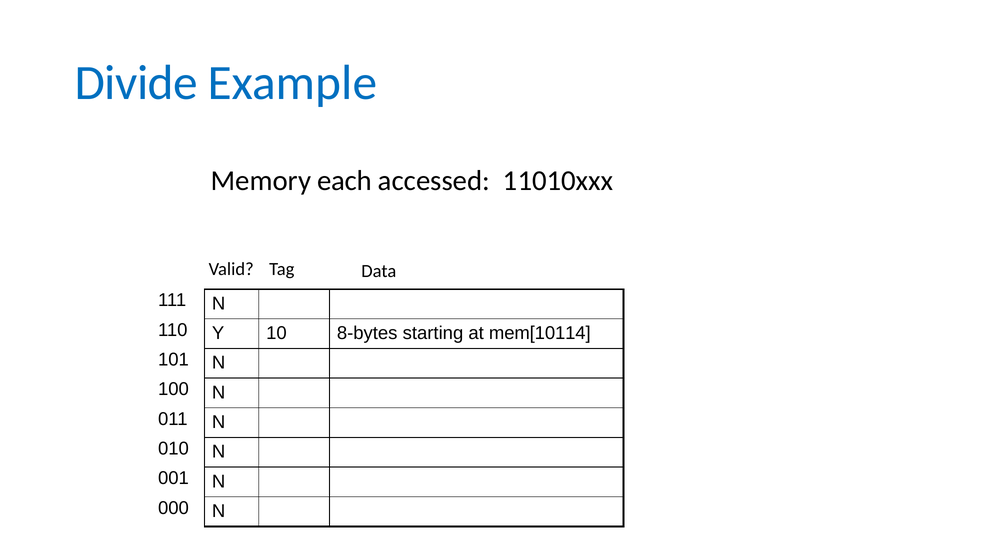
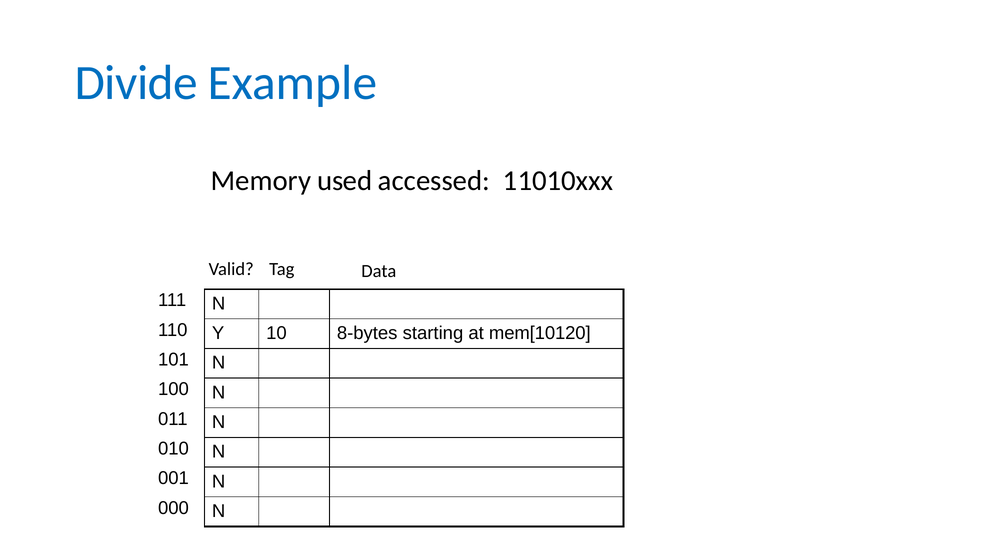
each: each -> used (345, 181)
mem[10114: mem[10114 -> mem[10120 (540, 333)
